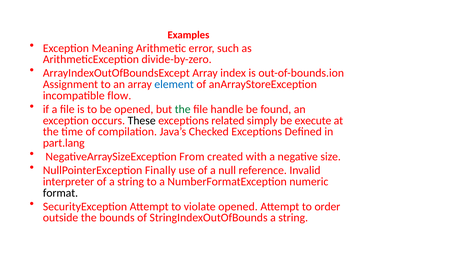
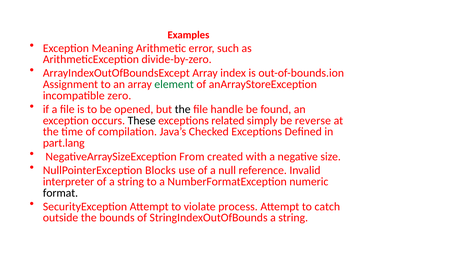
element colour: blue -> green (174, 84)
flow: flow -> zero (119, 95)
the colour: green -> black (183, 109)
execute: execute -> reverse (313, 120)
Finally: Finally -> Blocks (160, 170)
violate opened: opened -> process (238, 206)
order: order -> catch (327, 206)
